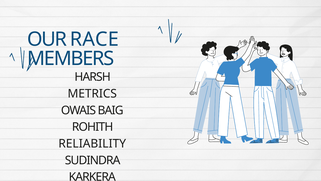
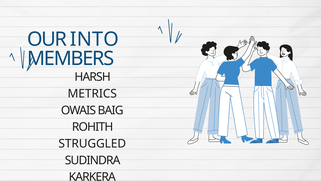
RACE: RACE -> INTO (94, 39)
RELIABILITY: RELIABILITY -> STRUGGLED (92, 143)
